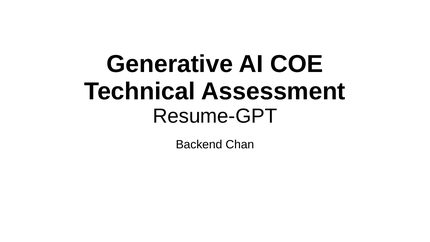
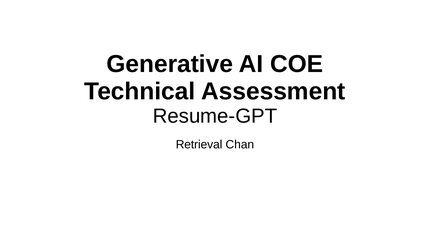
Backend: Backend -> Retrieval (199, 144)
